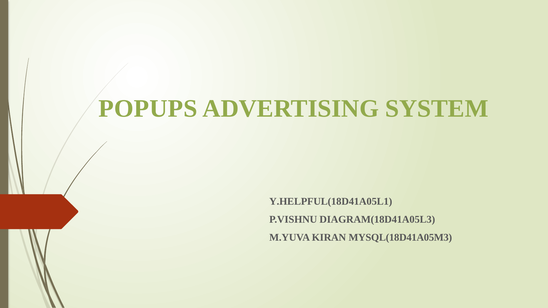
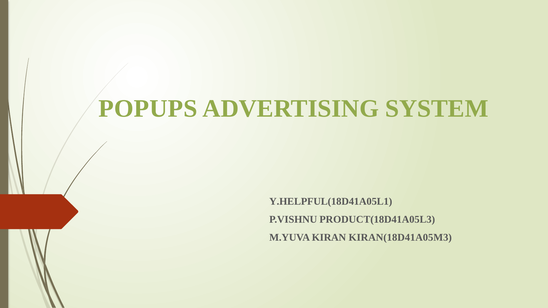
DIAGRAM(18D41A05L3: DIAGRAM(18D41A05L3 -> PRODUCT(18D41A05L3 (377, 220)
MYSQL(18D41A05M3: MYSQL(18D41A05M3 -> KIRAN(18D41A05M3 (400, 238)
